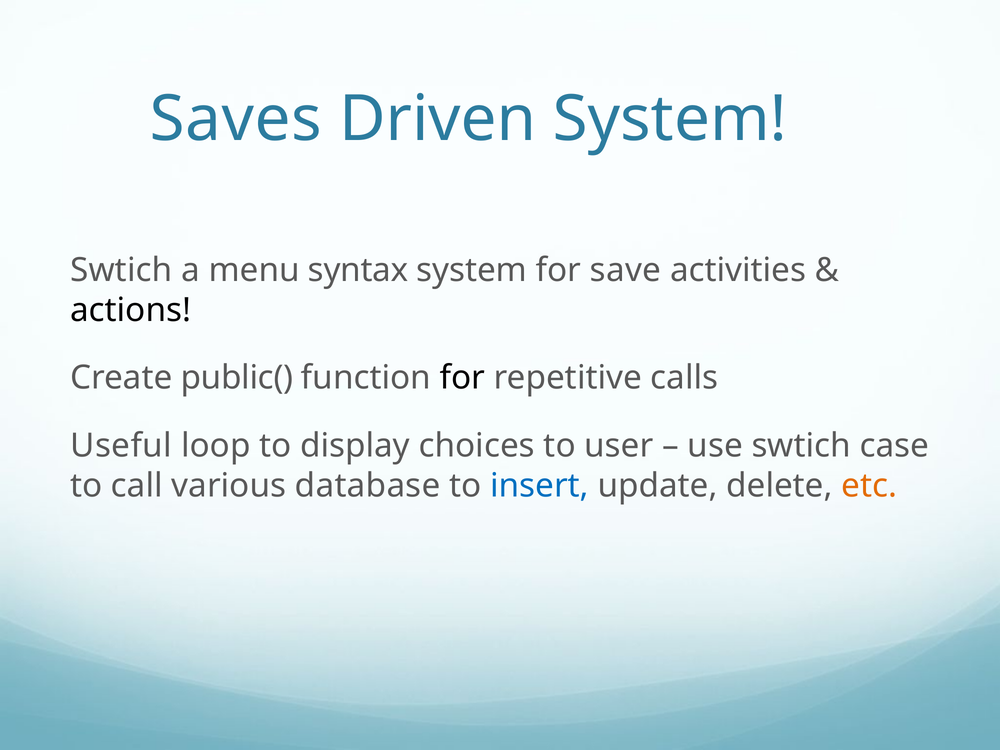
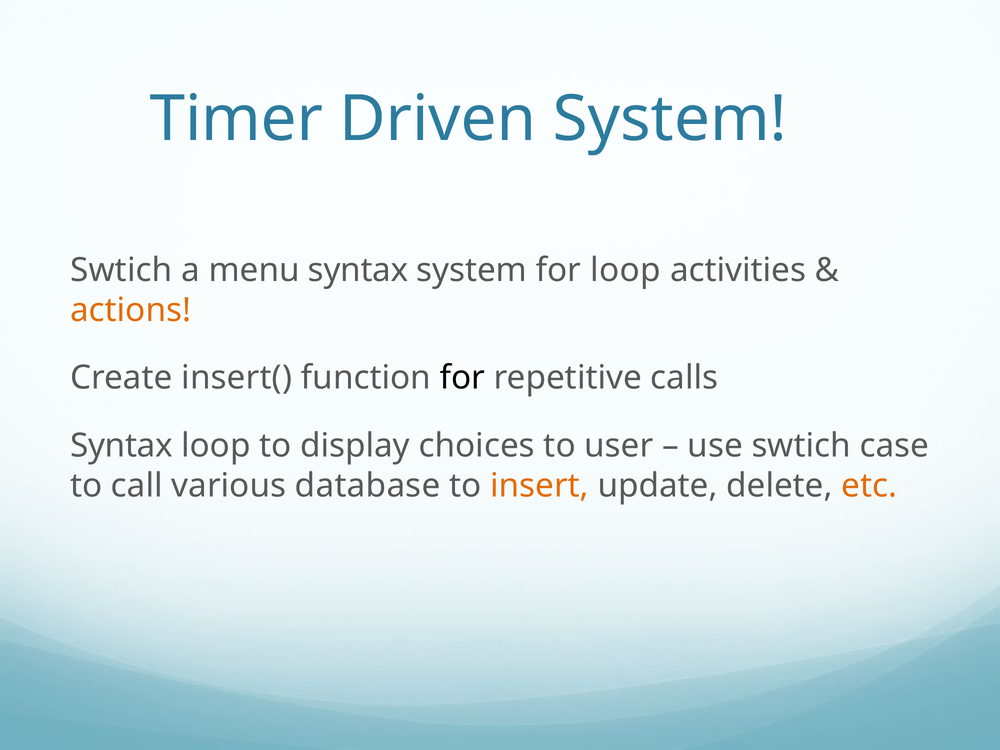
Saves: Saves -> Timer (236, 119)
for save: save -> loop (625, 270)
actions colour: black -> orange (131, 310)
public(: public( -> insert( (237, 378)
Useful: Useful -> Syntax (121, 446)
insert colour: blue -> orange (540, 486)
